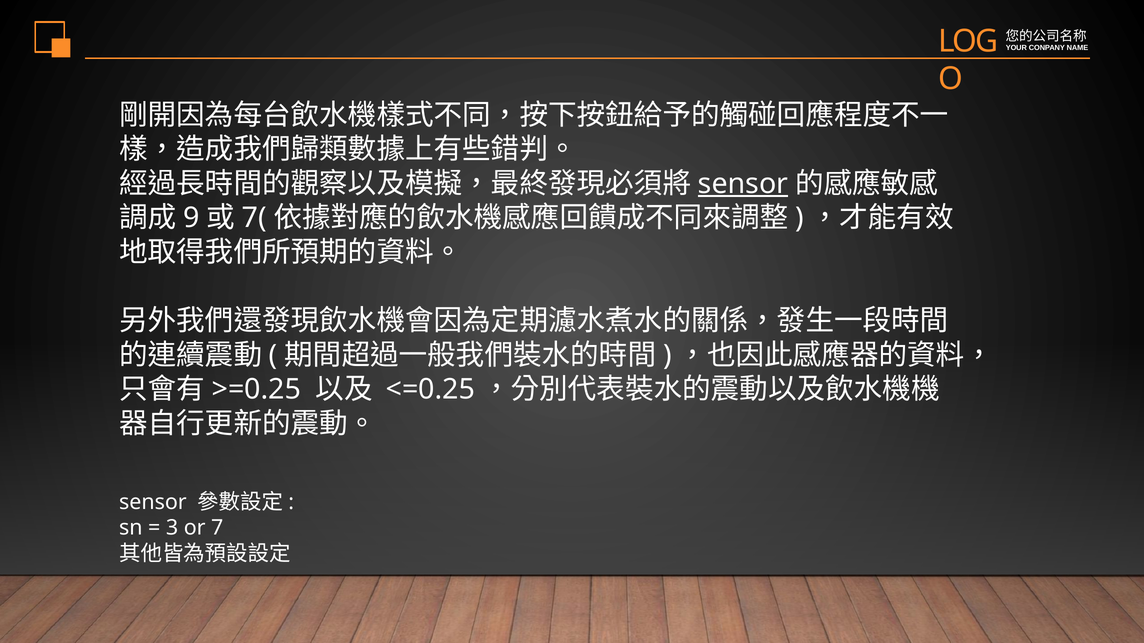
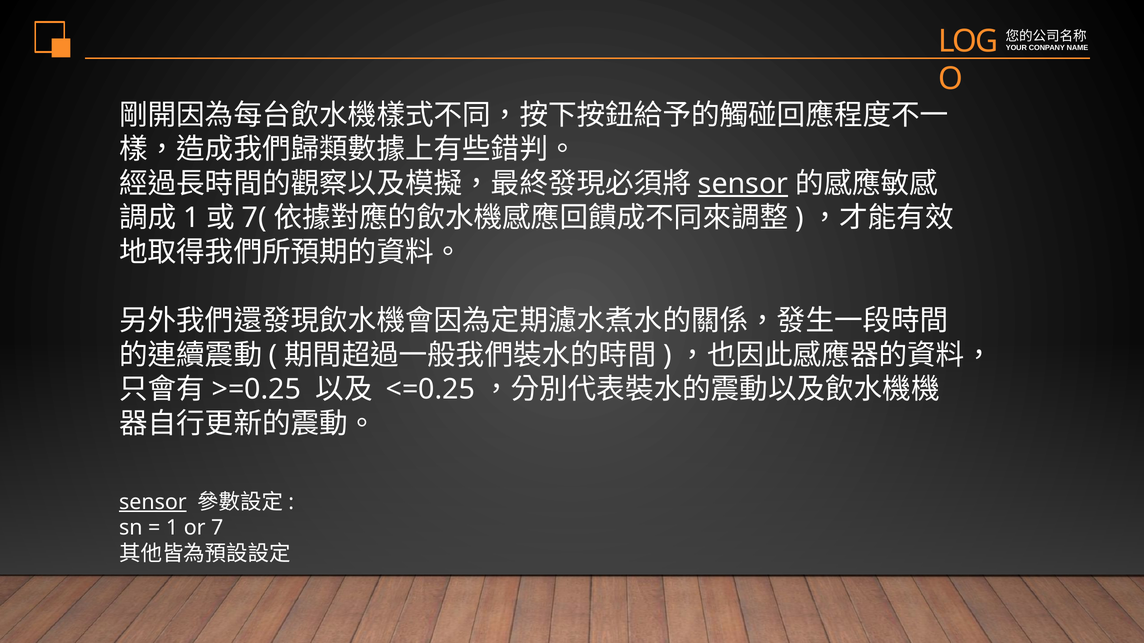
9: 9 -> 1 (191, 218)
sensor underline: none -> present (153, 502)
3: 3 -> 1 (172, 528)
